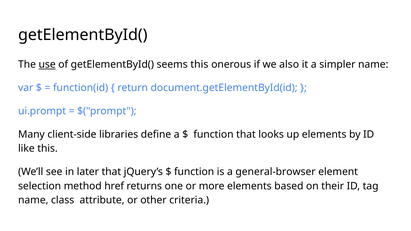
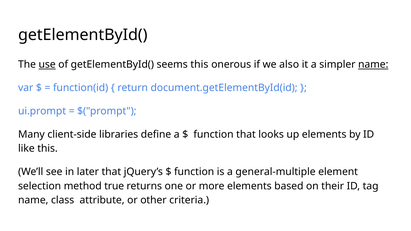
name underline: none -> present (373, 65)
general-browser: general-browser -> general-multiple (276, 172)
href: href -> true (114, 186)
